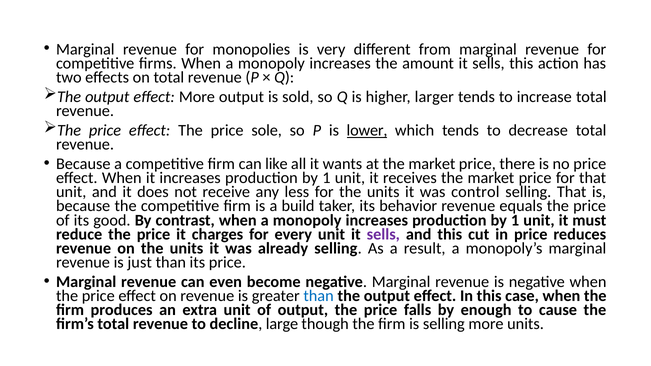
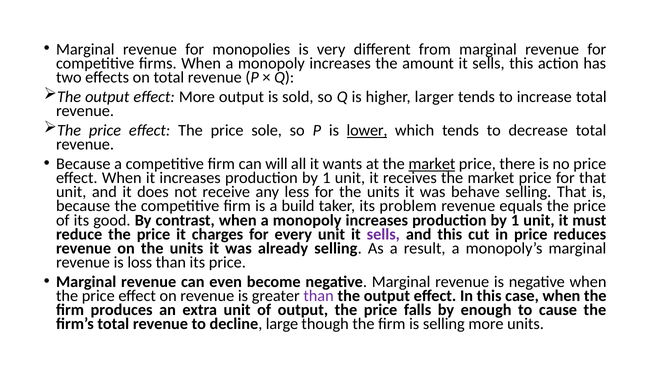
like: like -> will (276, 164)
market underline: none -> present (432, 164)
control: control -> behave (475, 192)
behavior: behavior -> problem (408, 206)
just: just -> loss (140, 262)
than colour: blue -> purple (319, 296)
